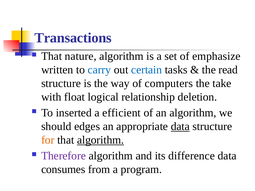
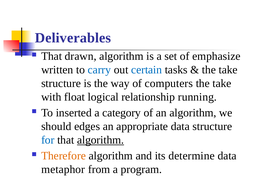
Transactions: Transactions -> Deliverables (73, 38)
nature: nature -> drawn (81, 56)
read: read -> take (228, 70)
deletion: deletion -> running (197, 97)
efficient: efficient -> category (122, 113)
data underline: present -> none (180, 127)
for colour: orange -> blue (48, 140)
Therefore colour: purple -> orange (64, 156)
difference: difference -> determine (192, 156)
consumes: consumes -> metaphor (63, 170)
